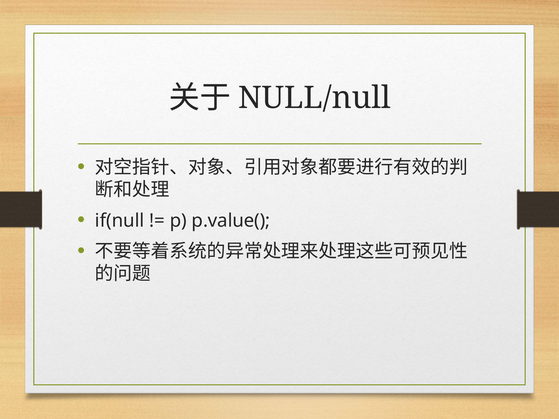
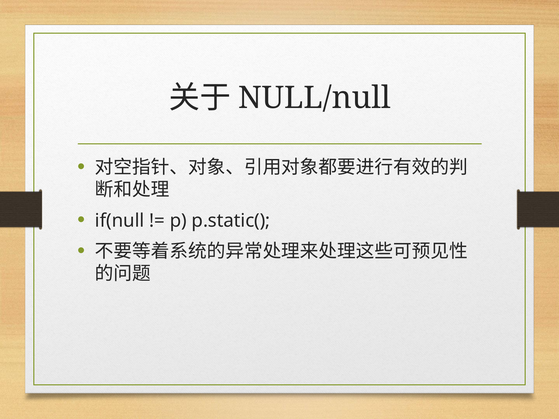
p.value(: p.value( -> p.static( (231, 221)
